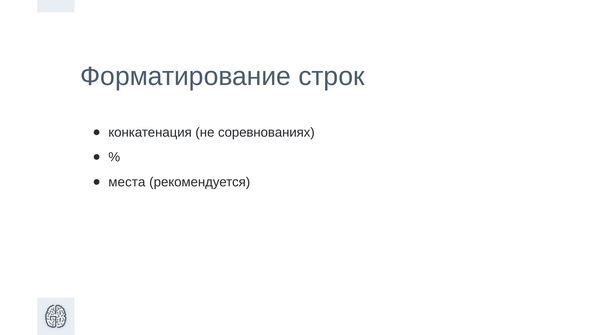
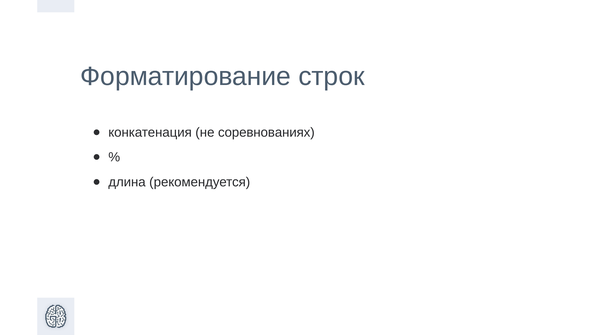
места: места -> длина (127, 182)
